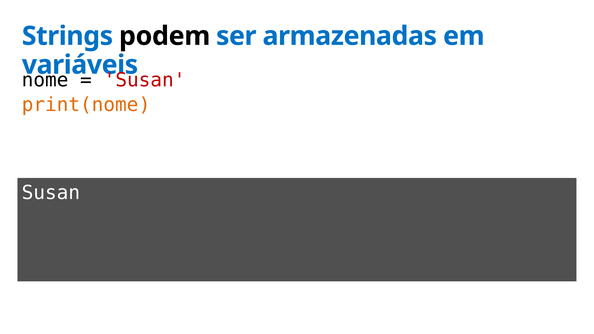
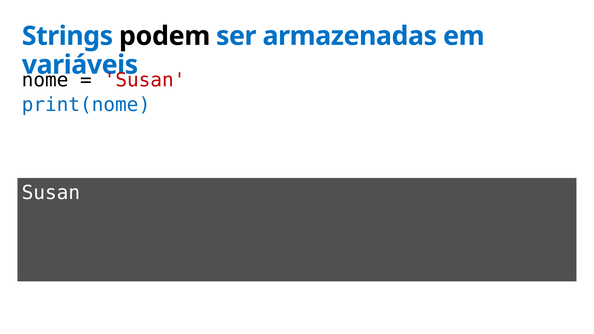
print(nome colour: orange -> blue (86, 105)
